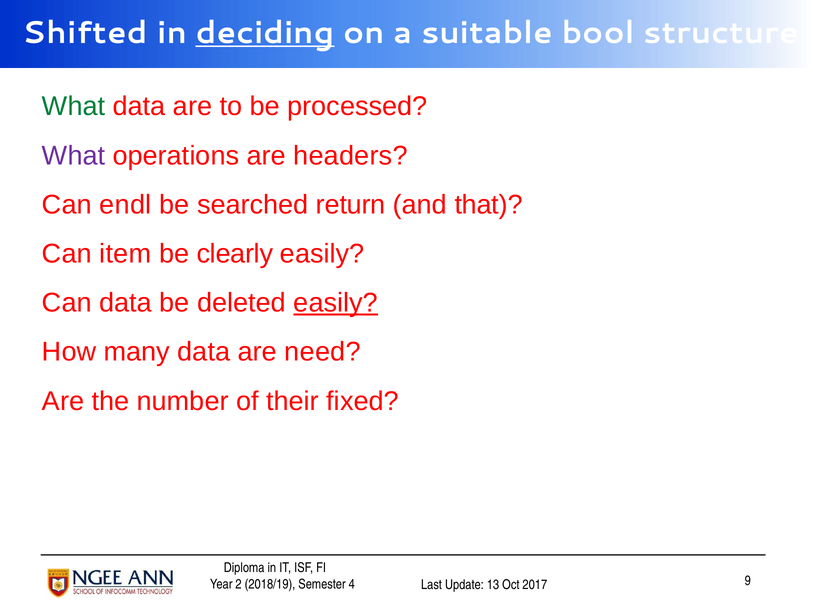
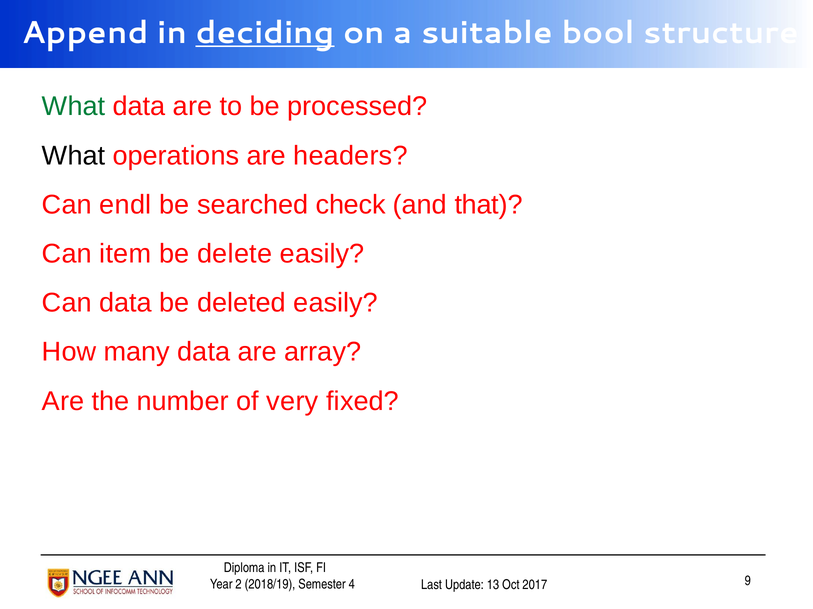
Shifted: Shifted -> Append (85, 33)
What colour: purple -> black (74, 156)
return: return -> check (351, 205)
clearly: clearly -> delete (235, 254)
easily underline: present -> none (336, 303)
need: need -> array (323, 352)
their: their -> very (292, 402)
